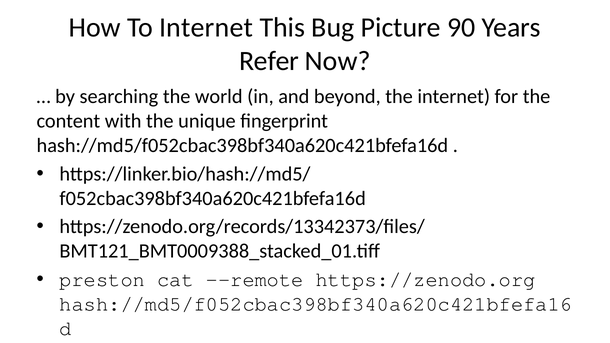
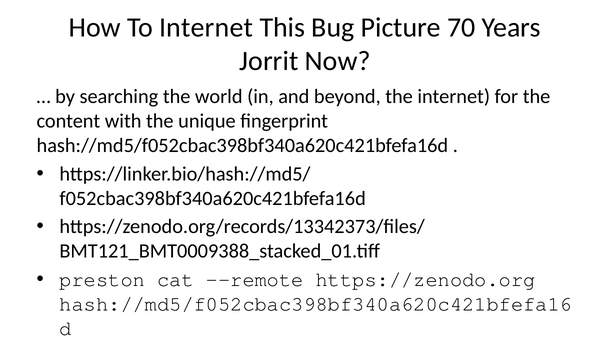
90: 90 -> 70 (461, 27)
Refer: Refer -> Jorrit (269, 61)
